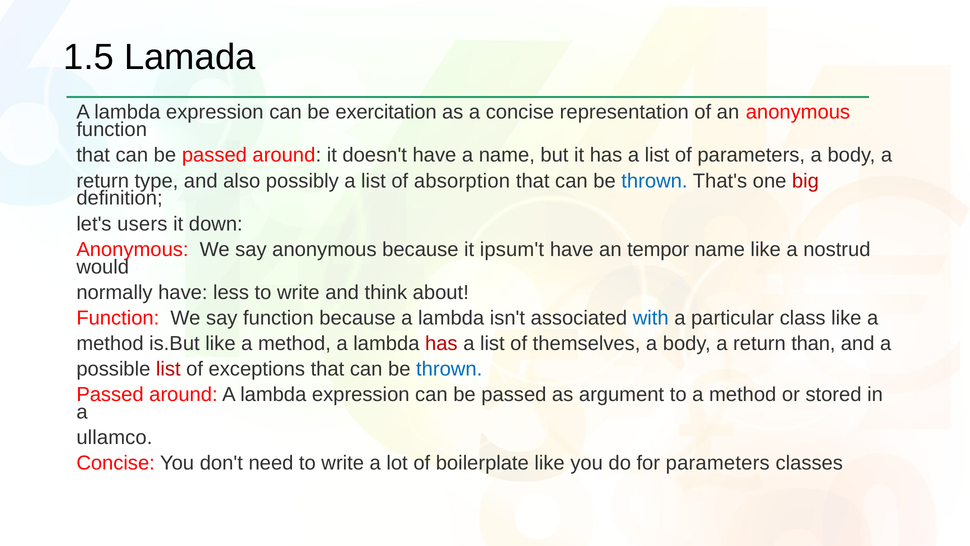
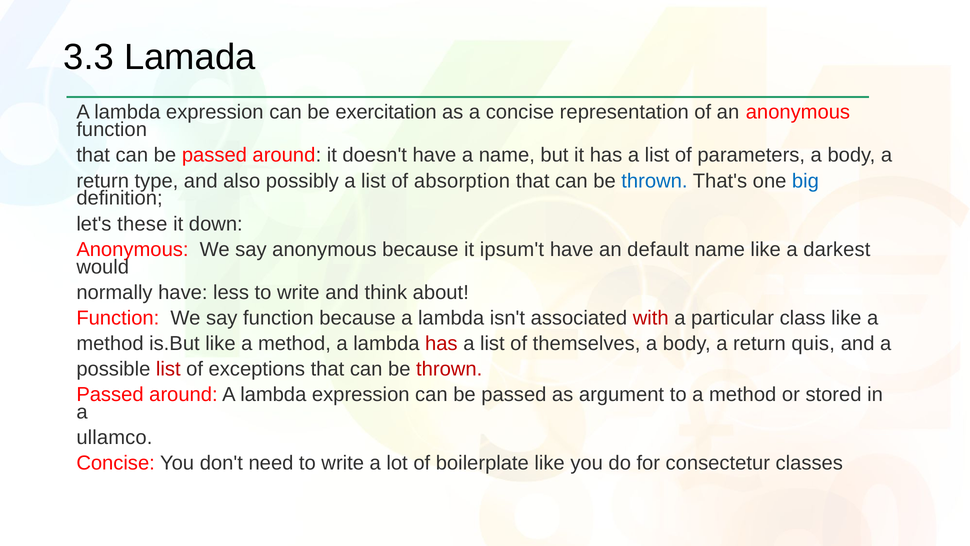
1.5: 1.5 -> 3.3 (89, 57)
big colour: red -> blue (805, 181)
users: users -> these (142, 224)
tempor: tempor -> default (658, 249)
nostrud: nostrud -> darkest (837, 249)
with colour: blue -> red (651, 318)
than: than -> quis (813, 343)
thrown colour: blue -> red (449, 369)
for parameters: parameters -> consectetur (718, 463)
